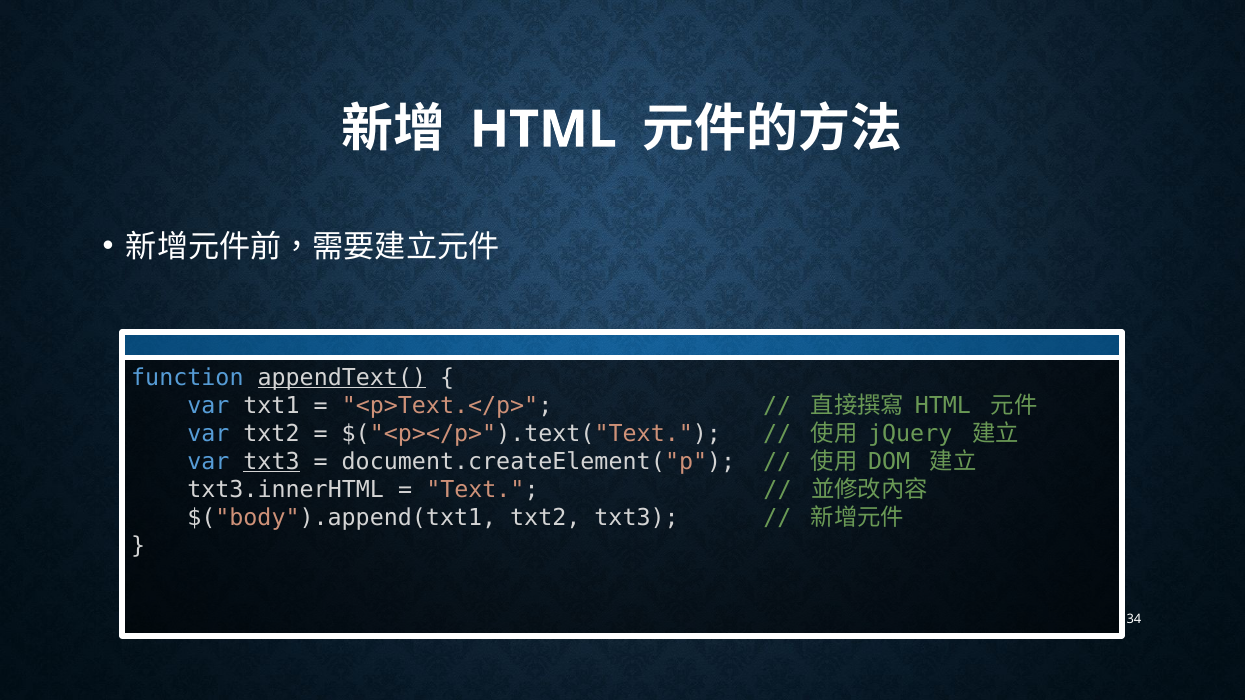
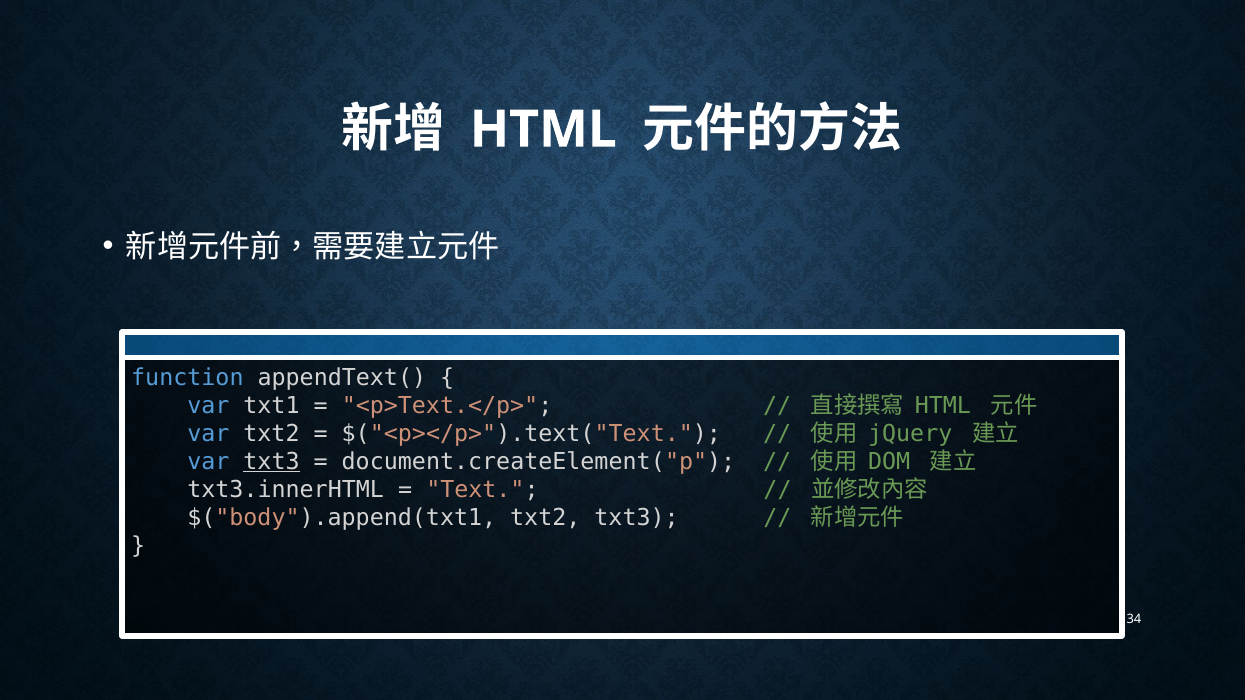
appendText( underline: present -> none (342, 378)
